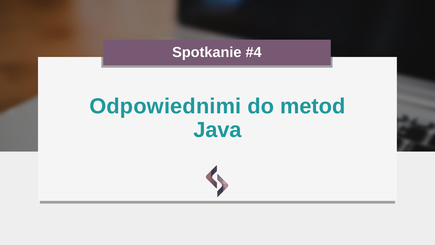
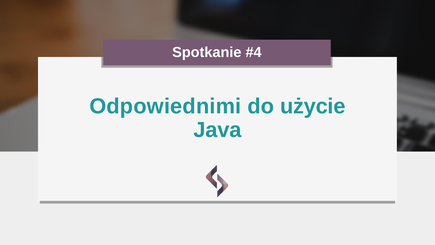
metod: metod -> użycie (313, 106)
